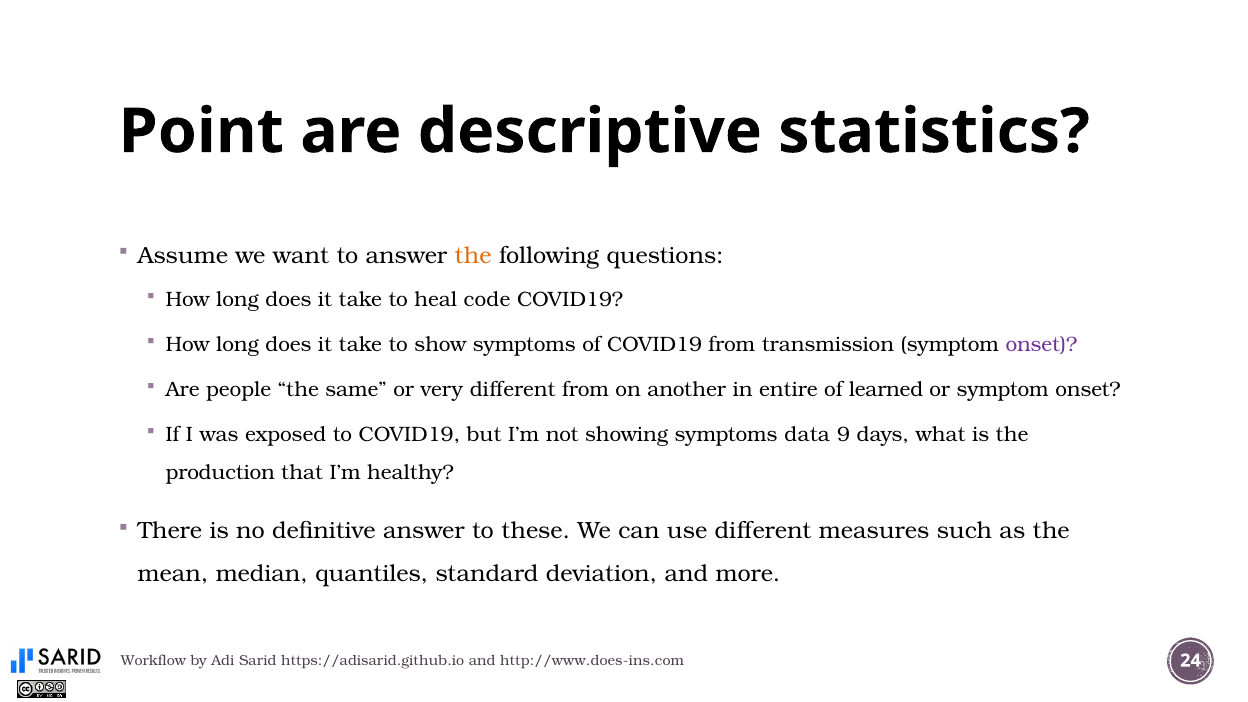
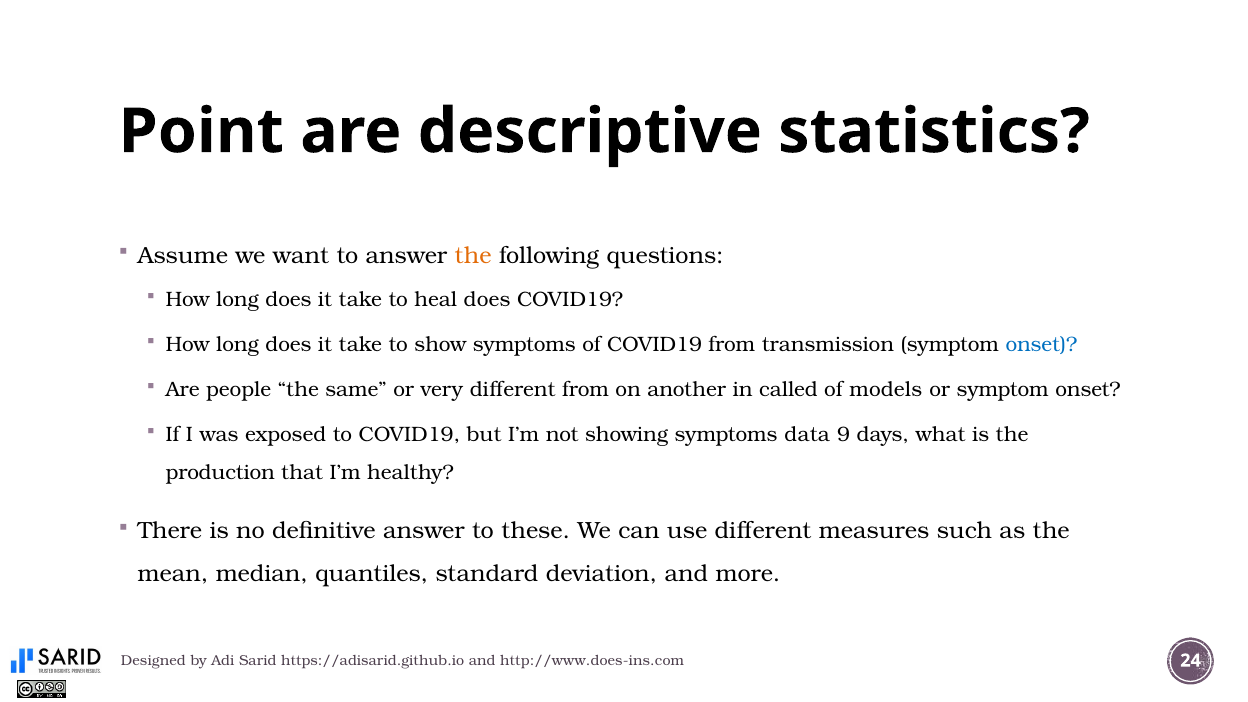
heal code: code -> does (487, 299)
onset colour: purple -> blue (1041, 345)
entire: entire -> called (788, 390)
learned: learned -> models (886, 390)
Workflow: Workflow -> Designed (153, 661)
